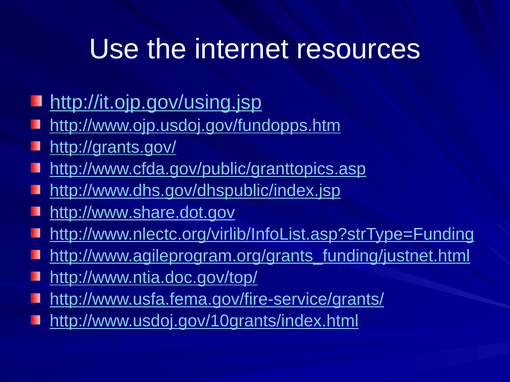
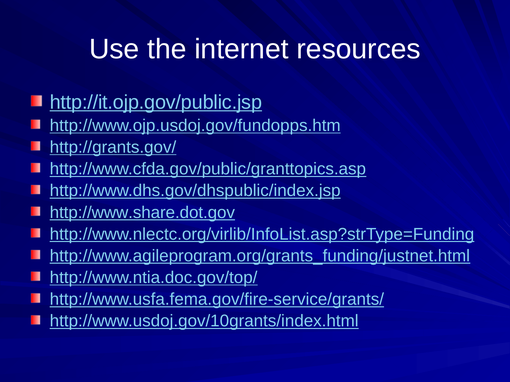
http://it.ojp.gov/using.jsp: http://it.ojp.gov/using.jsp -> http://it.ojp.gov/public.jsp (156, 102)
